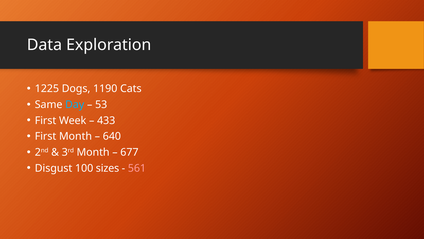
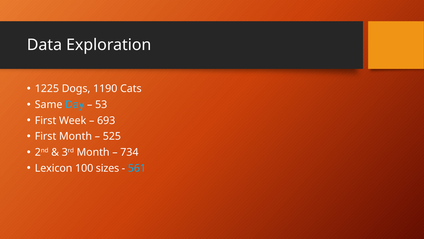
433: 433 -> 693 (106, 120)
640: 640 -> 525 (112, 136)
677: 677 -> 734 (129, 152)
Disgust: Disgust -> Lexicon (54, 168)
561 colour: pink -> light blue (137, 168)
